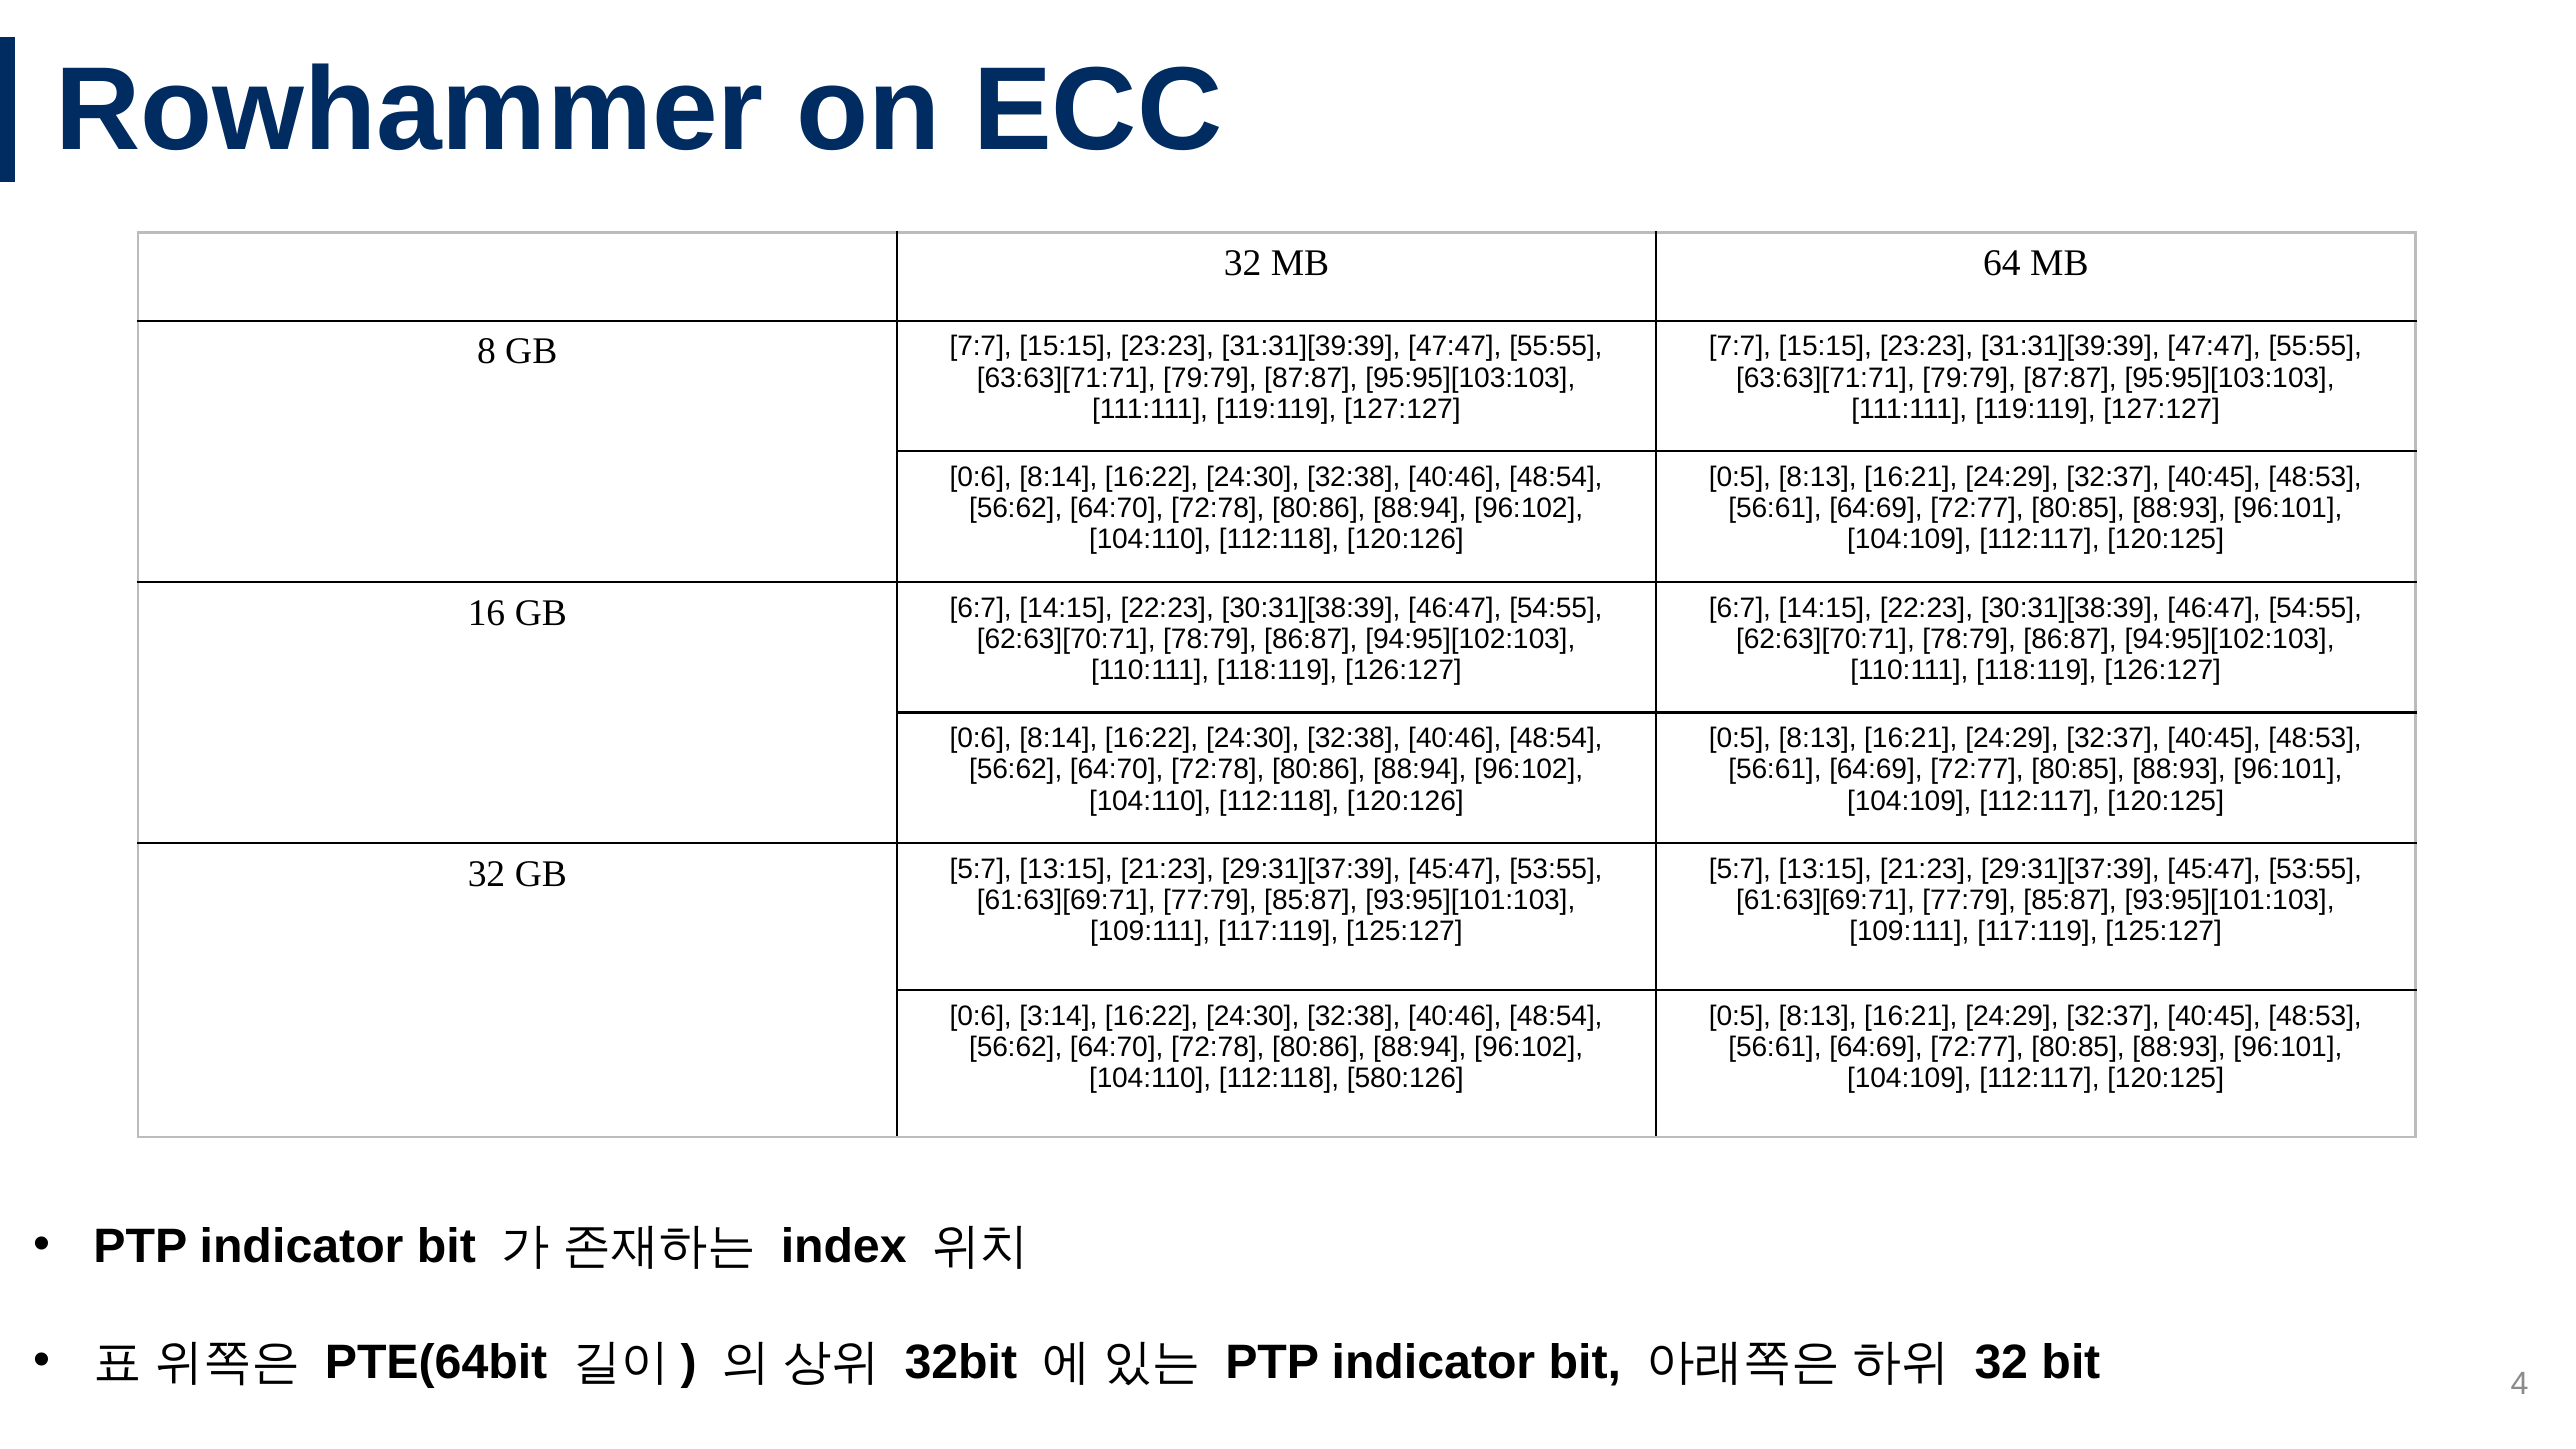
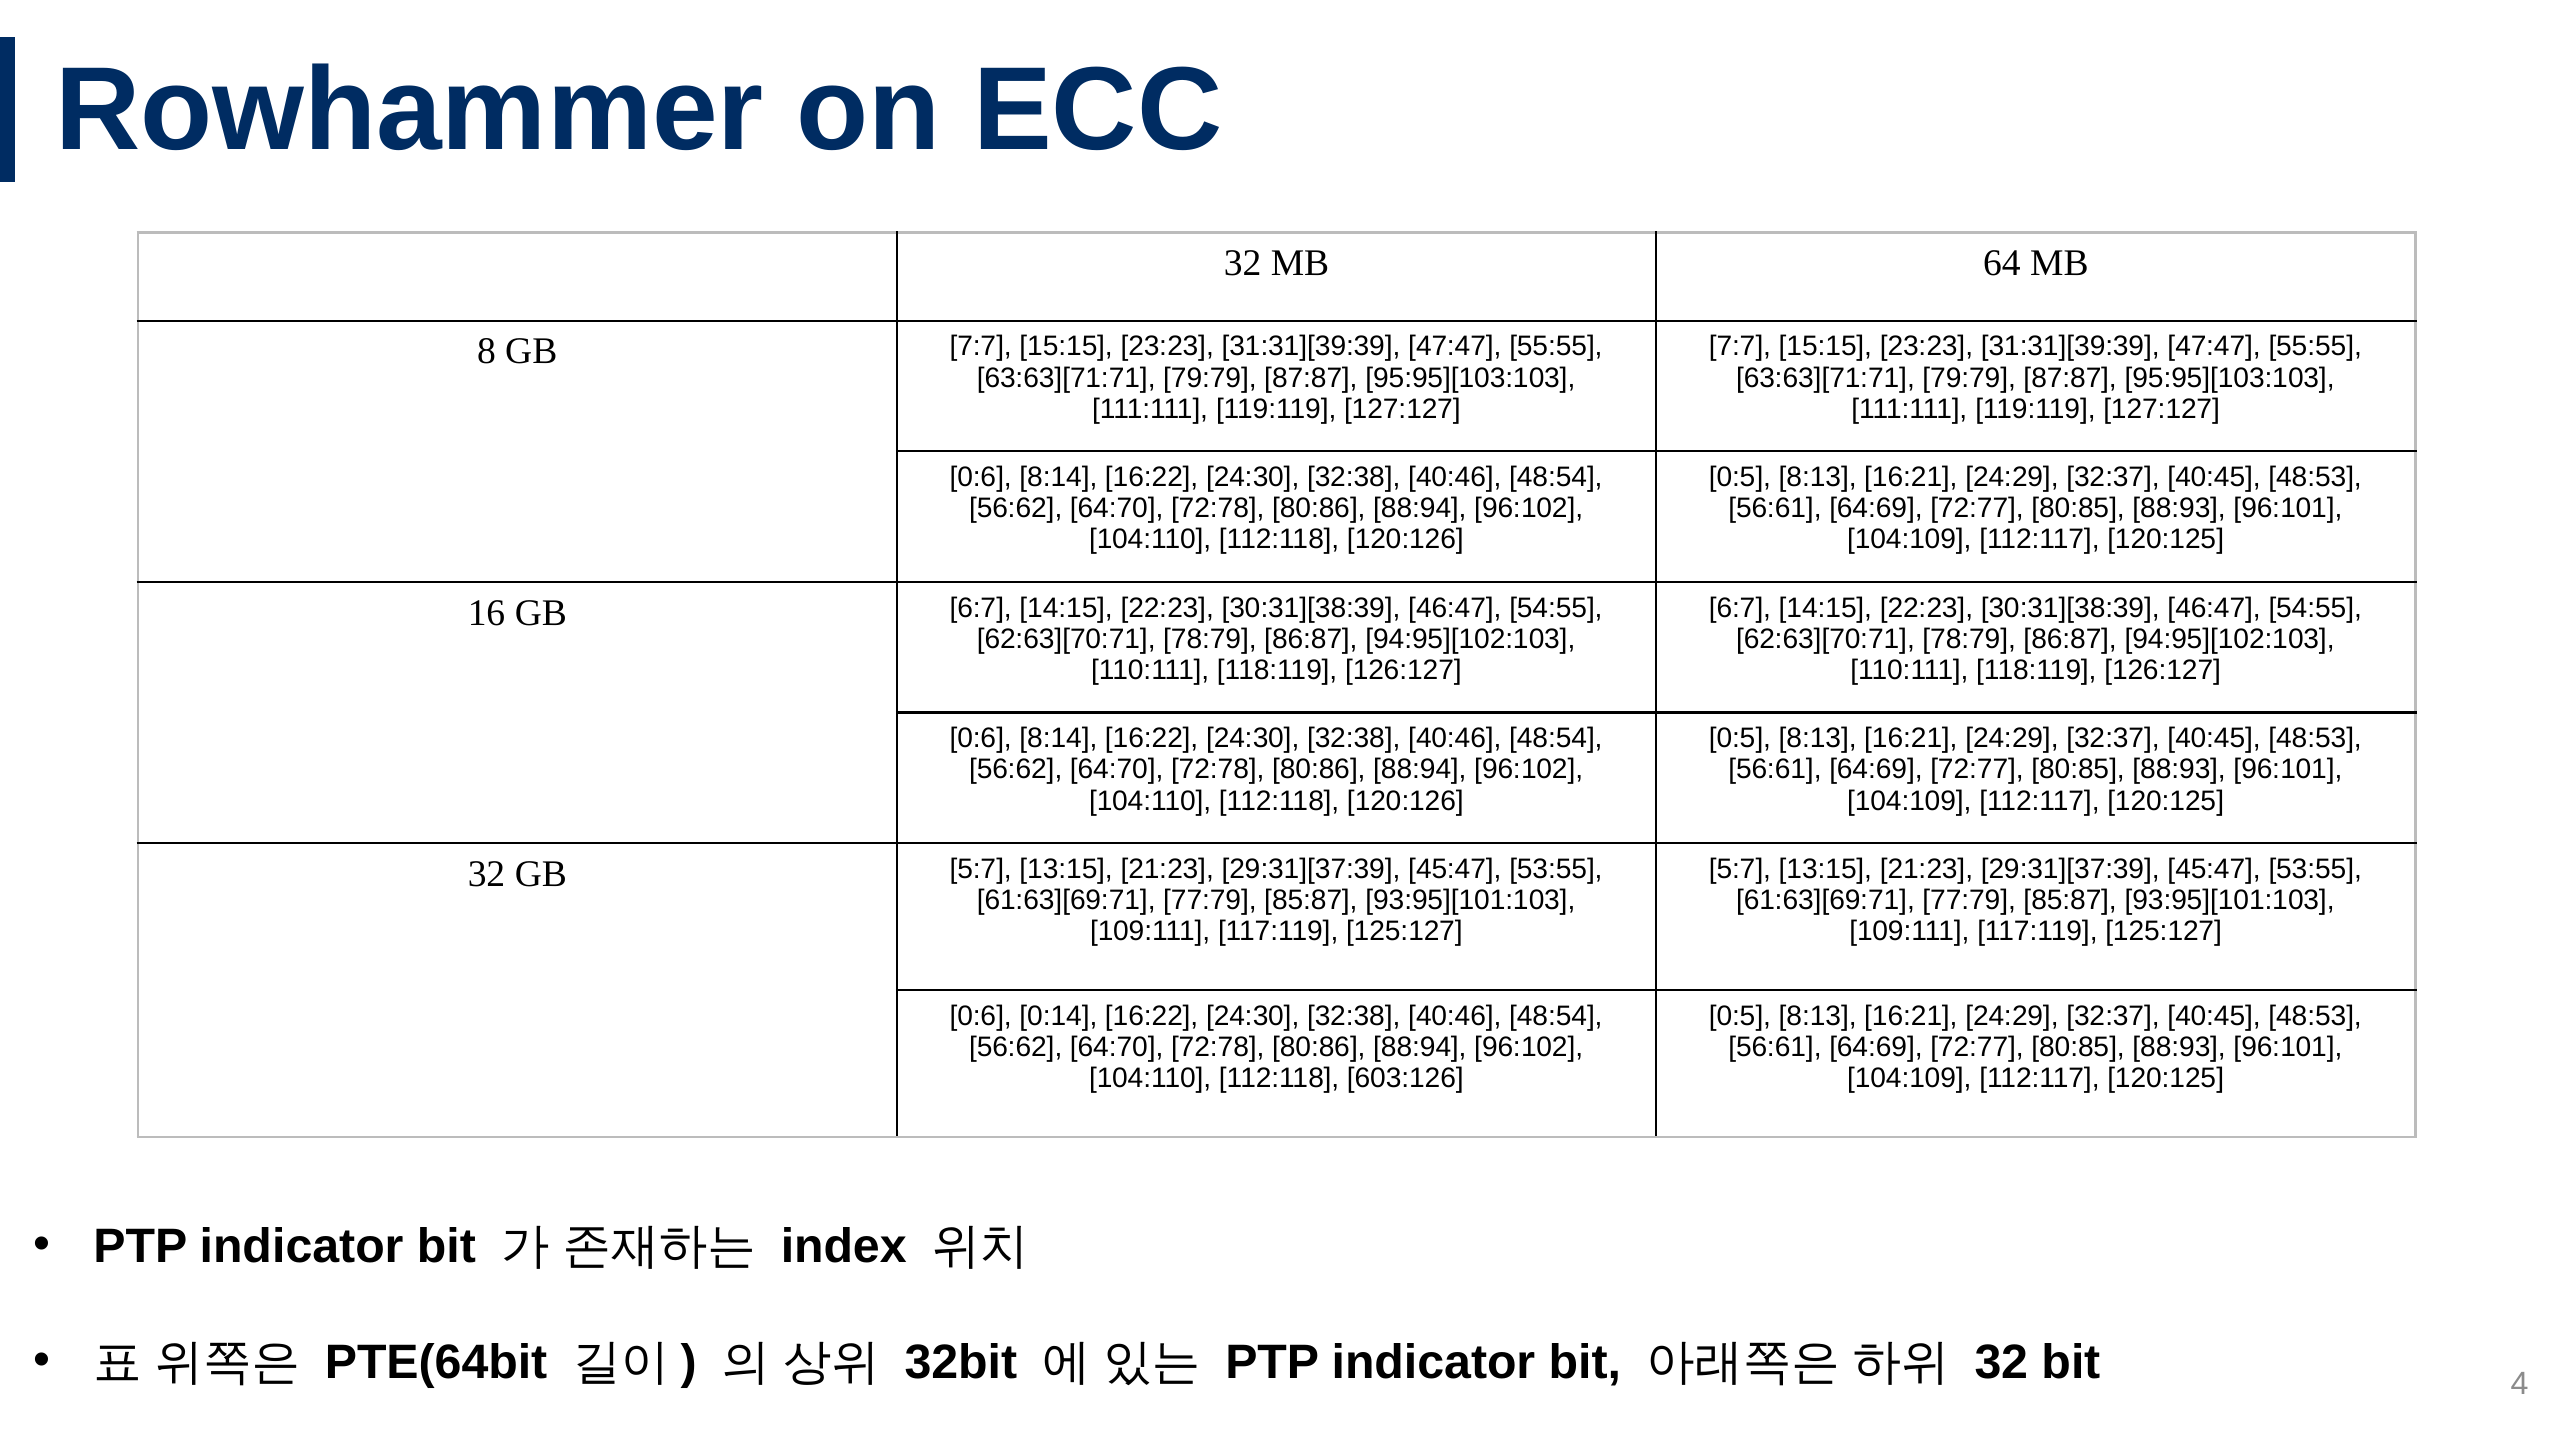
3:14: 3:14 -> 0:14 (1058, 1016)
580:126: 580:126 -> 603:126 (1405, 1078)
